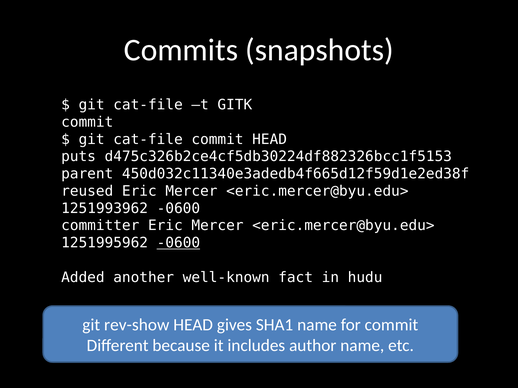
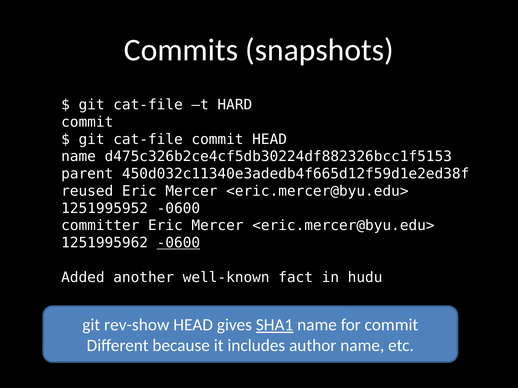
GITK: GITK -> HARD (235, 105)
puts: puts -> name (79, 157)
1251993962: 1251993962 -> 1251995952 (105, 209)
SHA1 underline: none -> present (275, 325)
